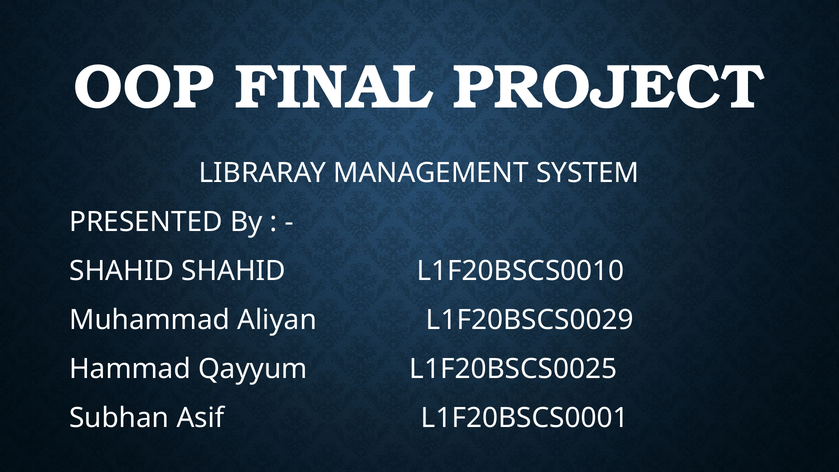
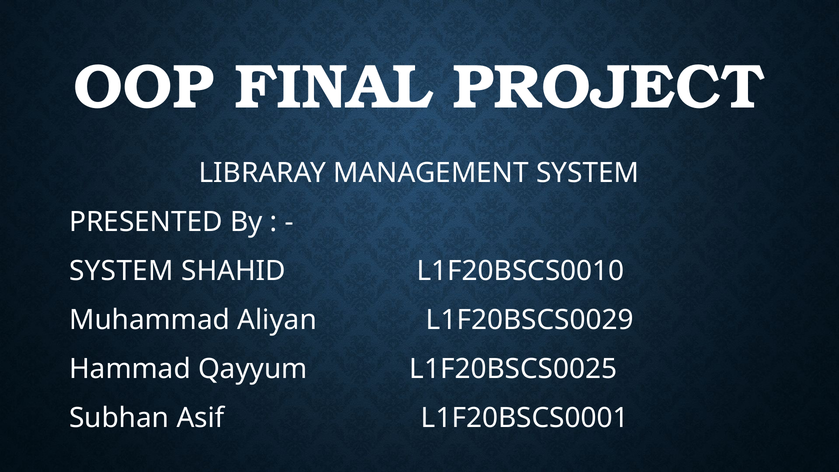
SHAHID: SHAHID -> SYSTEM (121, 271)
